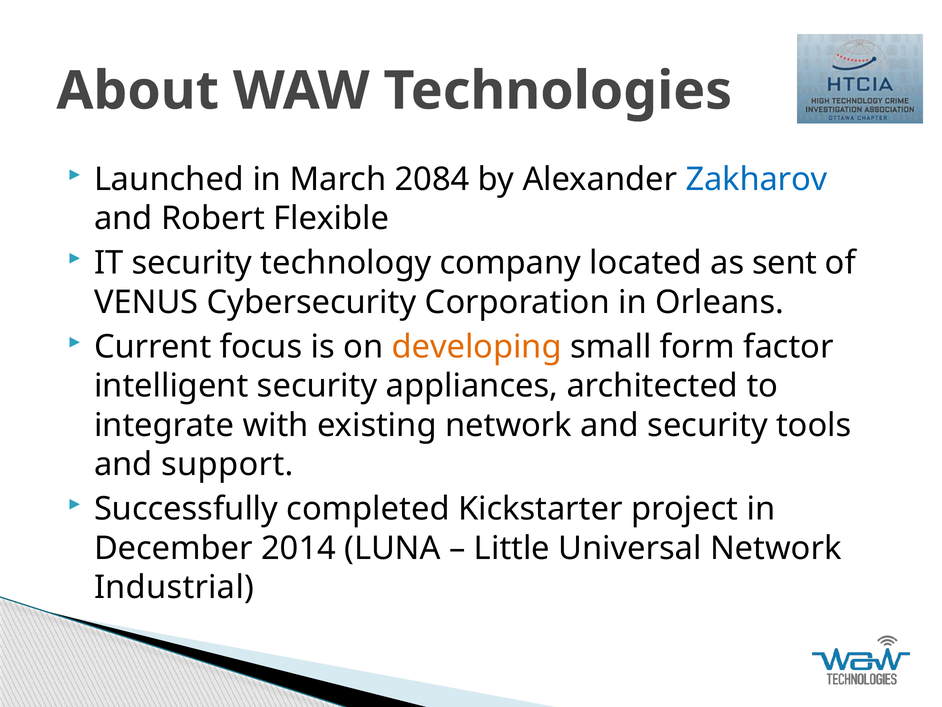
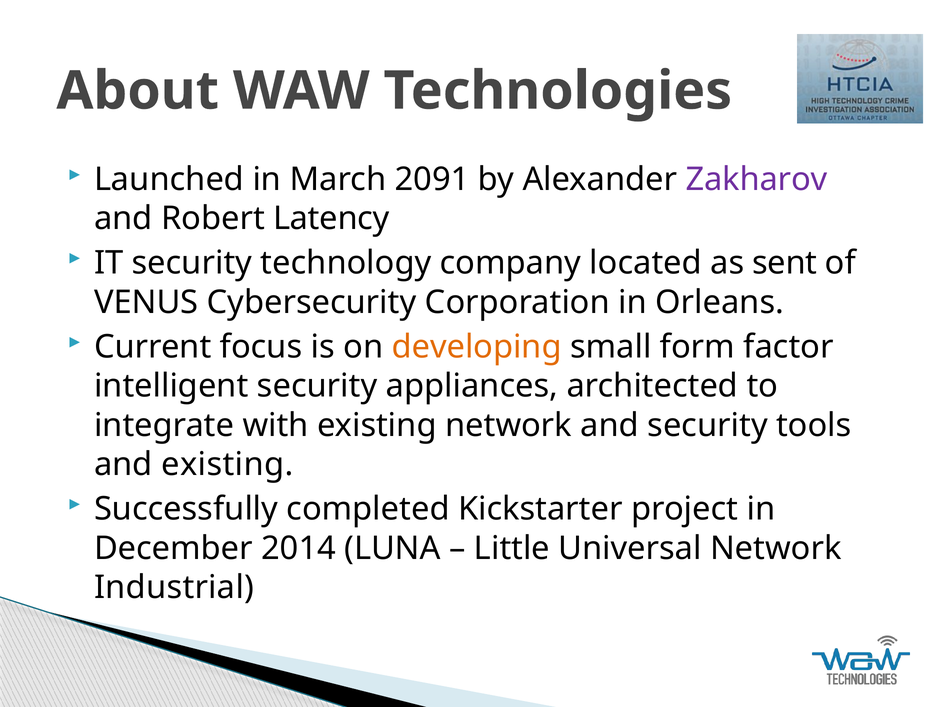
2084: 2084 -> 2091 (432, 179)
Zakharov colour: blue -> purple (757, 179)
Flexible: Flexible -> Latency (331, 218)
and support: support -> existing (227, 464)
